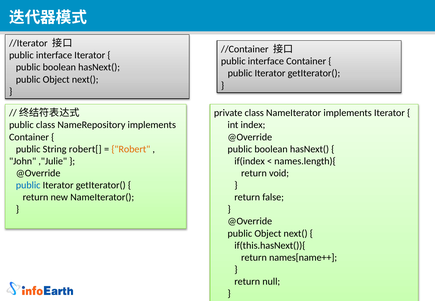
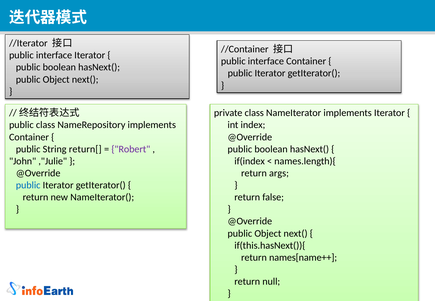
robert[: robert[ -> return[ (85, 149)
Robert colour: orange -> purple (131, 149)
void: void -> args (279, 173)
